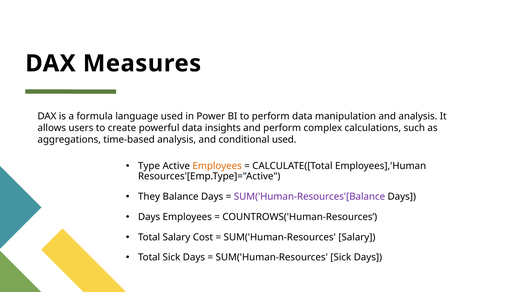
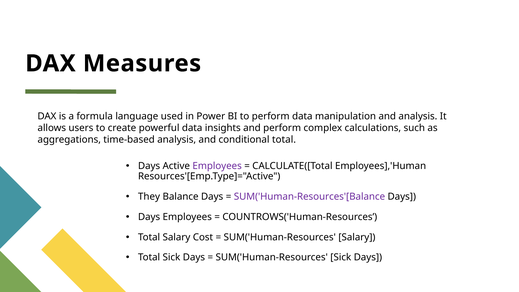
conditional used: used -> total (284, 139)
Type: Type -> Days (149, 166)
Employees colour: orange -> purple (217, 166)
